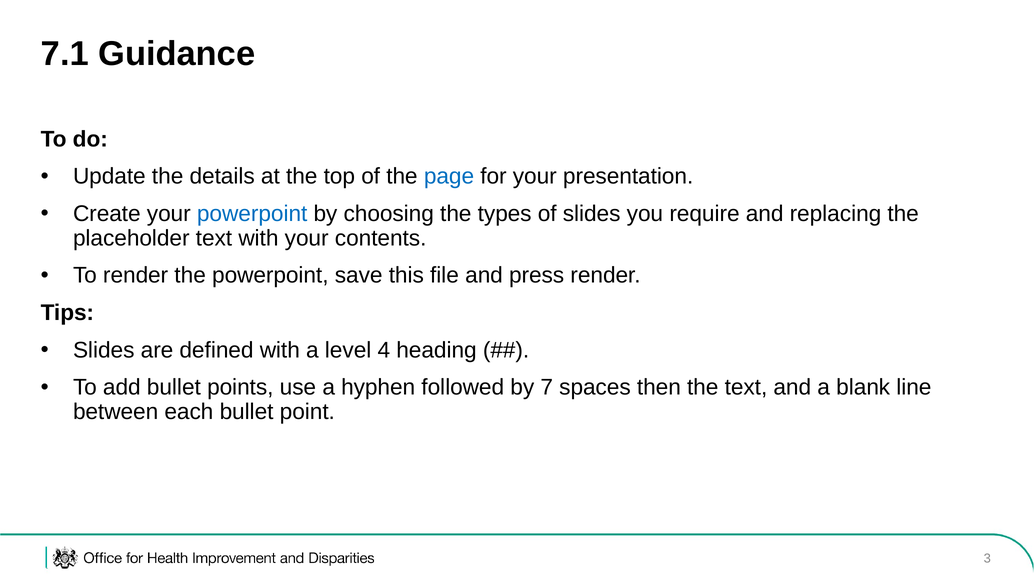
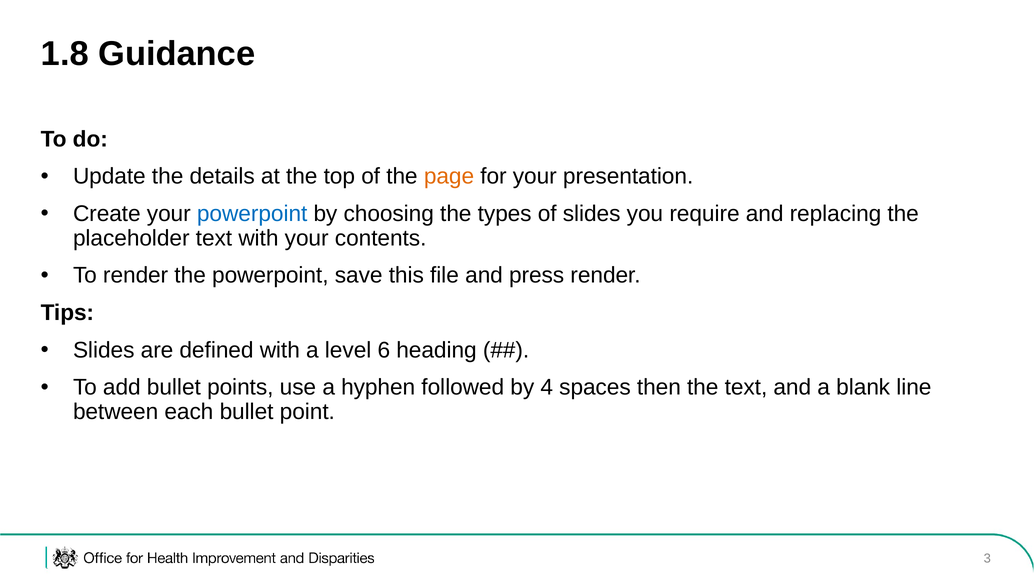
7.1: 7.1 -> 1.8 (65, 54)
page colour: blue -> orange (449, 177)
4: 4 -> 6 (384, 351)
7: 7 -> 4 (547, 388)
